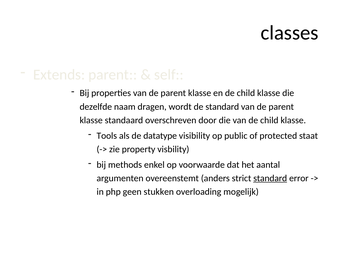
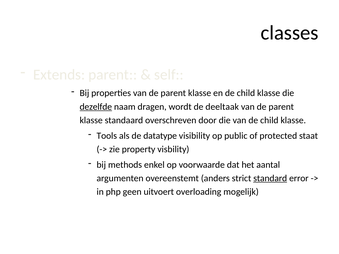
dezelfde underline: none -> present (96, 107)
de standard: standard -> deeltaak (222, 107)
stukken: stukken -> uitvoert (159, 192)
